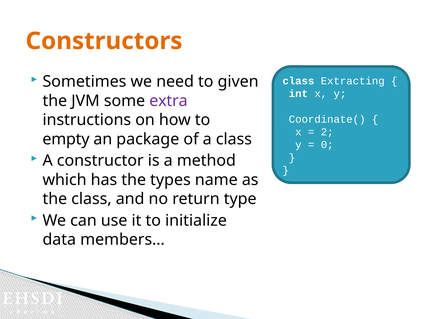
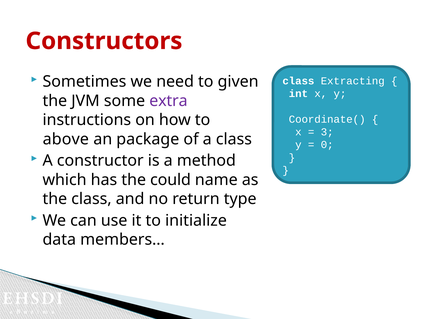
Constructors colour: orange -> red (104, 41)
2: 2 -> 3 (327, 132)
empty: empty -> above (66, 139)
types: types -> could (171, 180)
